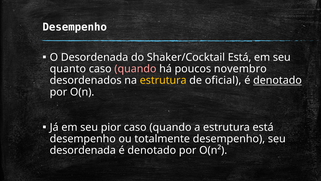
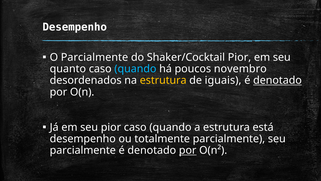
O Desordenada: Desordenada -> Parcialmente (94, 57)
Shaker/Cocktail Está: Está -> Pior (239, 57)
quando colour: pink -> light blue (135, 69)
oficial: oficial -> iguais (223, 80)
totalmente desempenho: desempenho -> parcialmente (229, 139)
desordenada: desordenada -> parcialmente (83, 150)
por underline: none -> present (188, 150)
